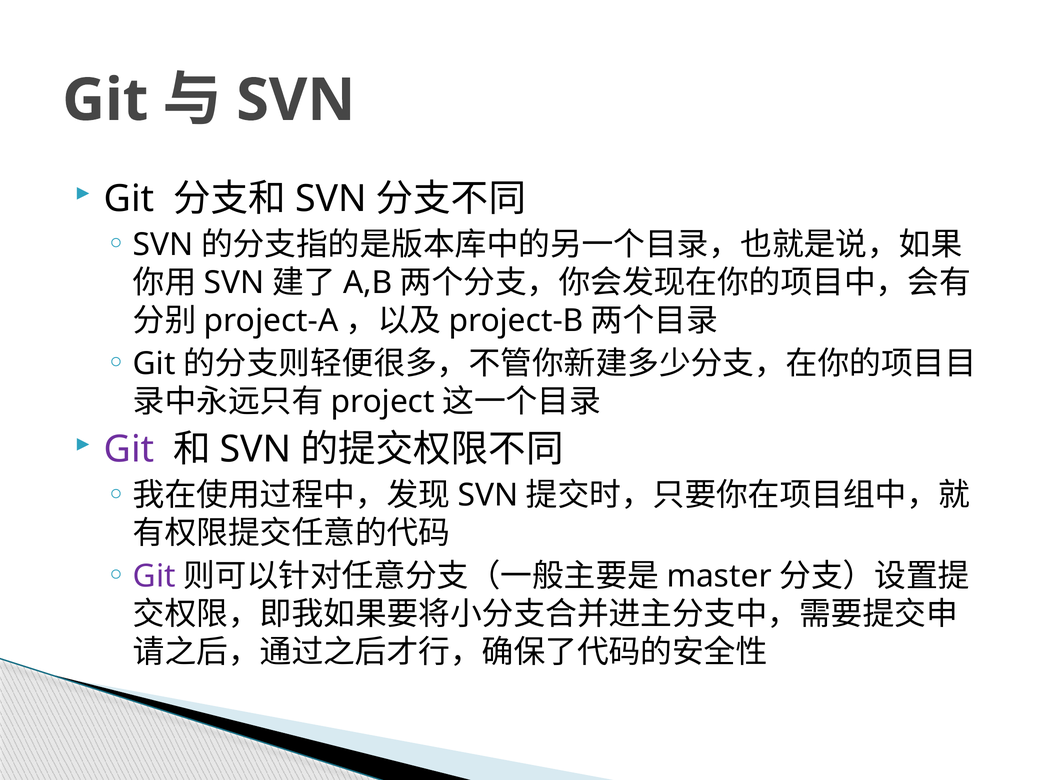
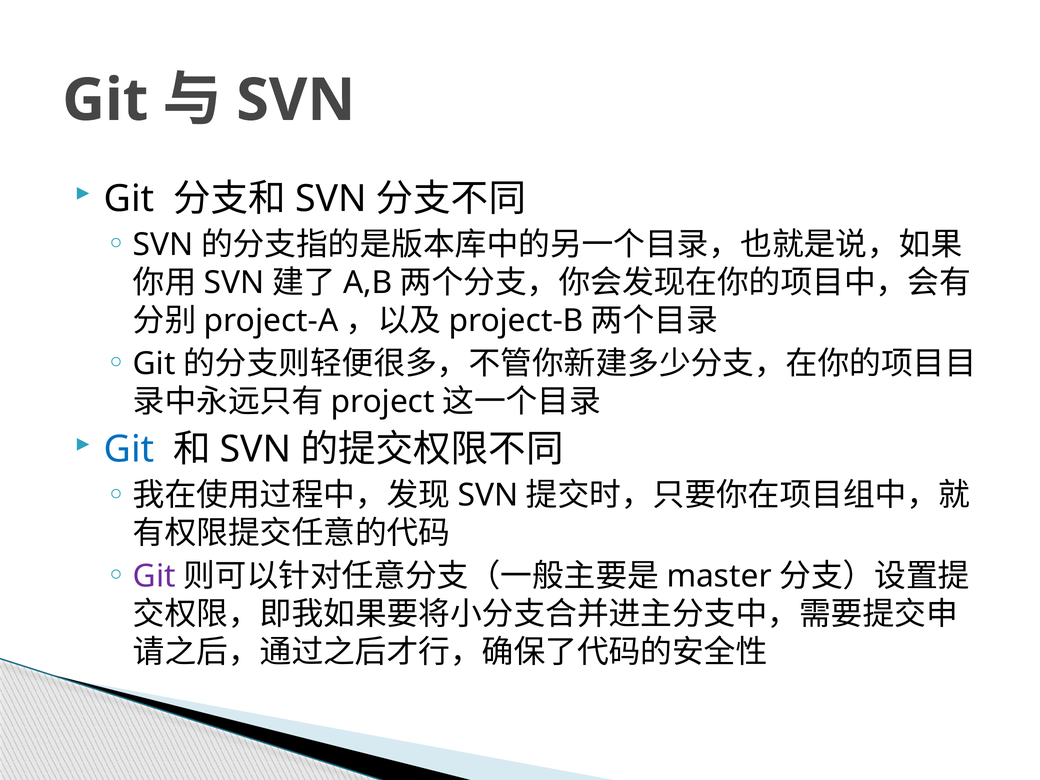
Git colour: purple -> blue (129, 450)
